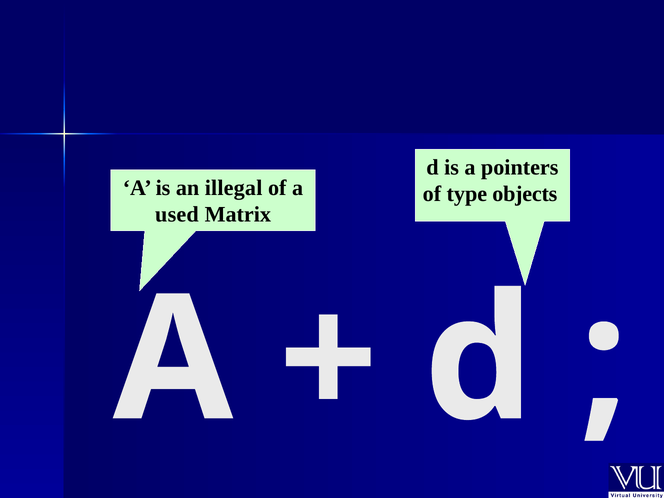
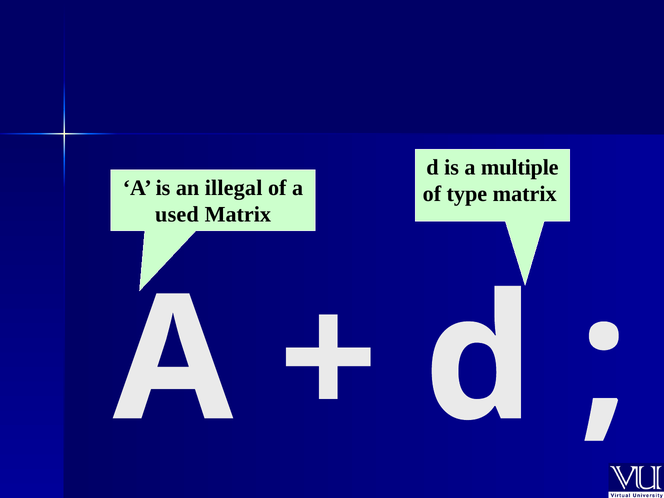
pointers: pointers -> multiple (520, 167)
type objects: objects -> matrix (525, 194)
